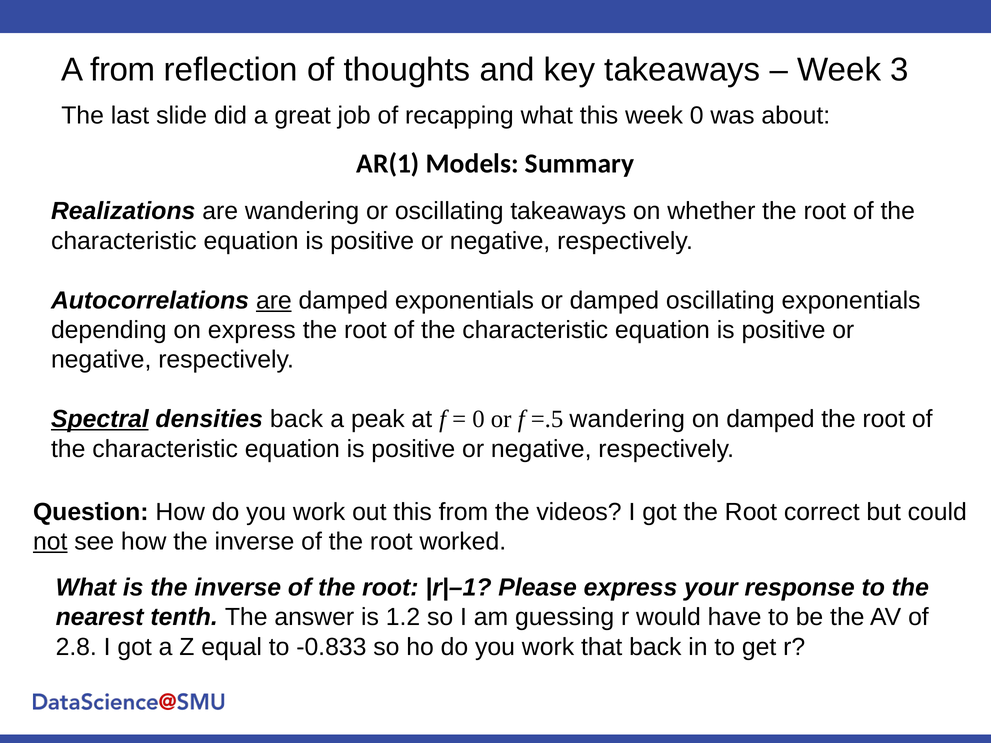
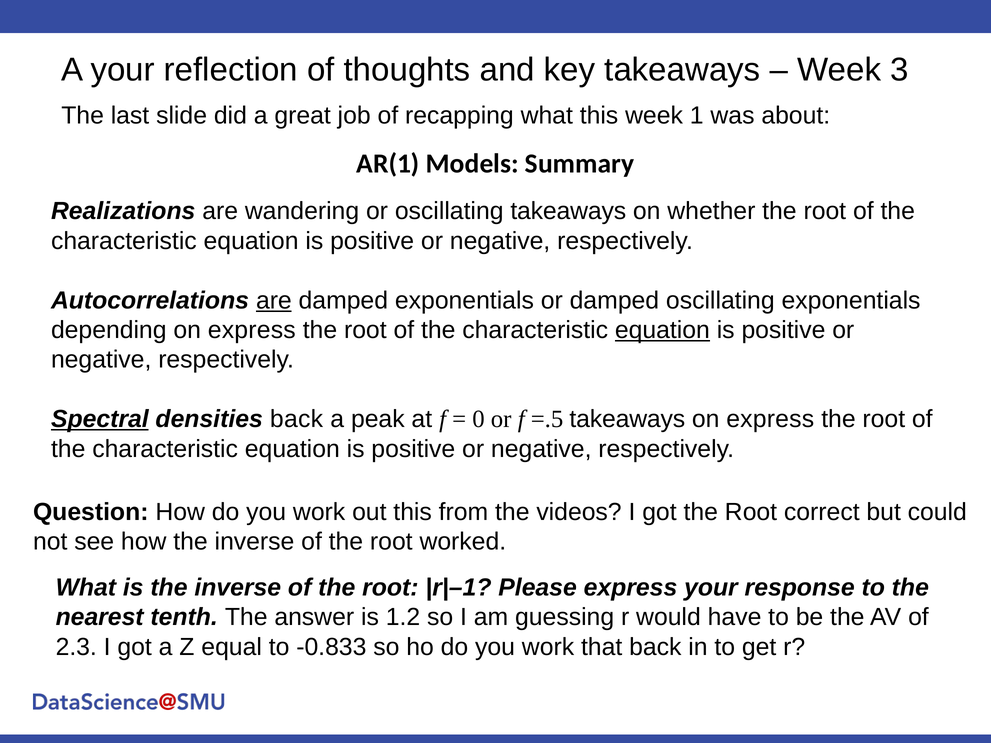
A from: from -> your (123, 70)
week 0: 0 -> 1 (697, 116)
equation underline: none -> present (662, 330)
=.5 wandering: wandering -> takeaways (627, 419)
damped: damped -> express (770, 419)
not underline: present -> none (50, 542)
2.8: 2.8 -> 2.3 (76, 647)
